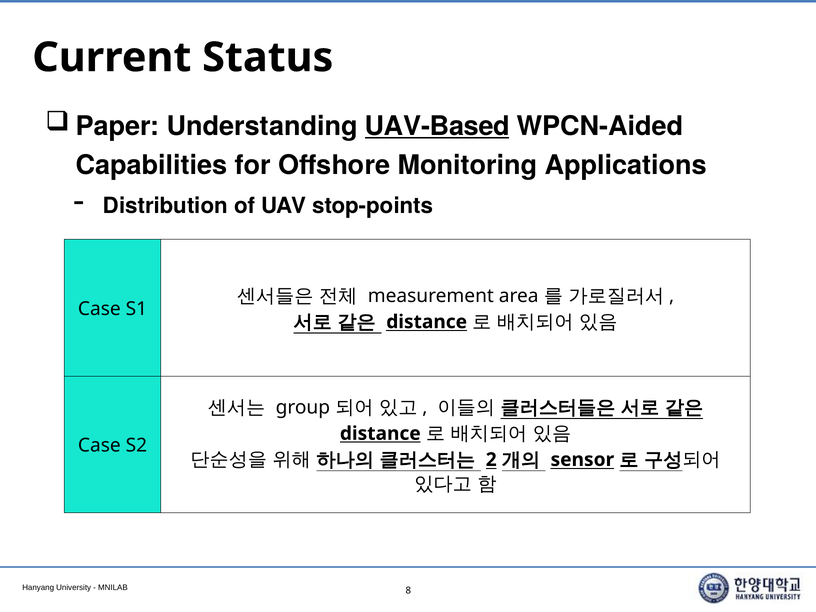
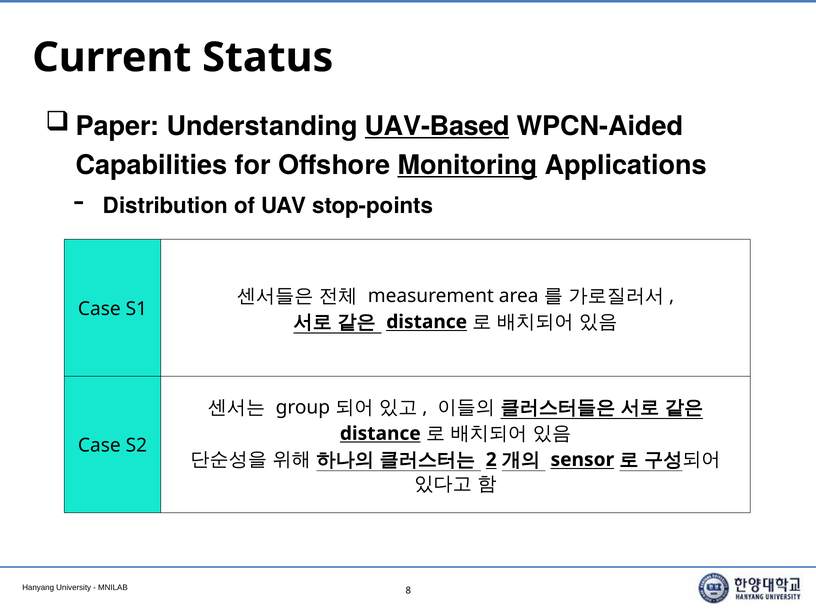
Monitoring underline: none -> present (467, 165)
